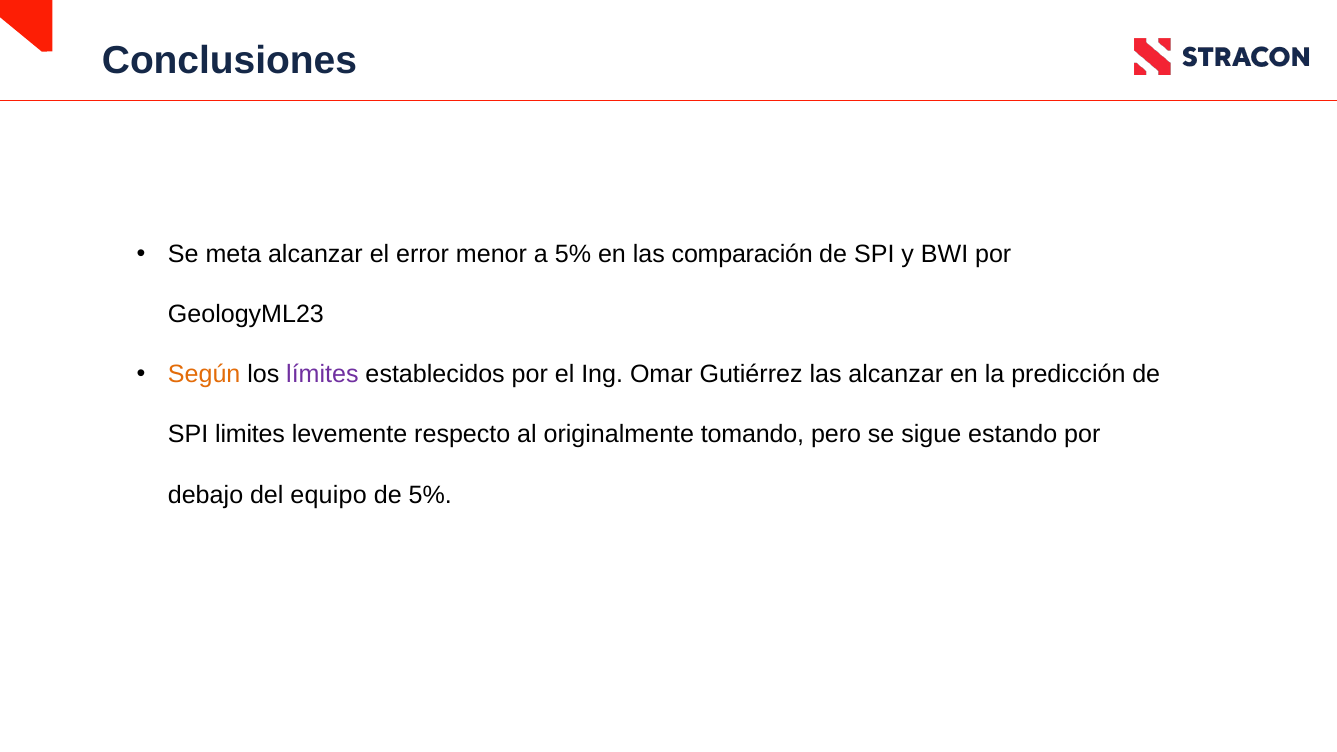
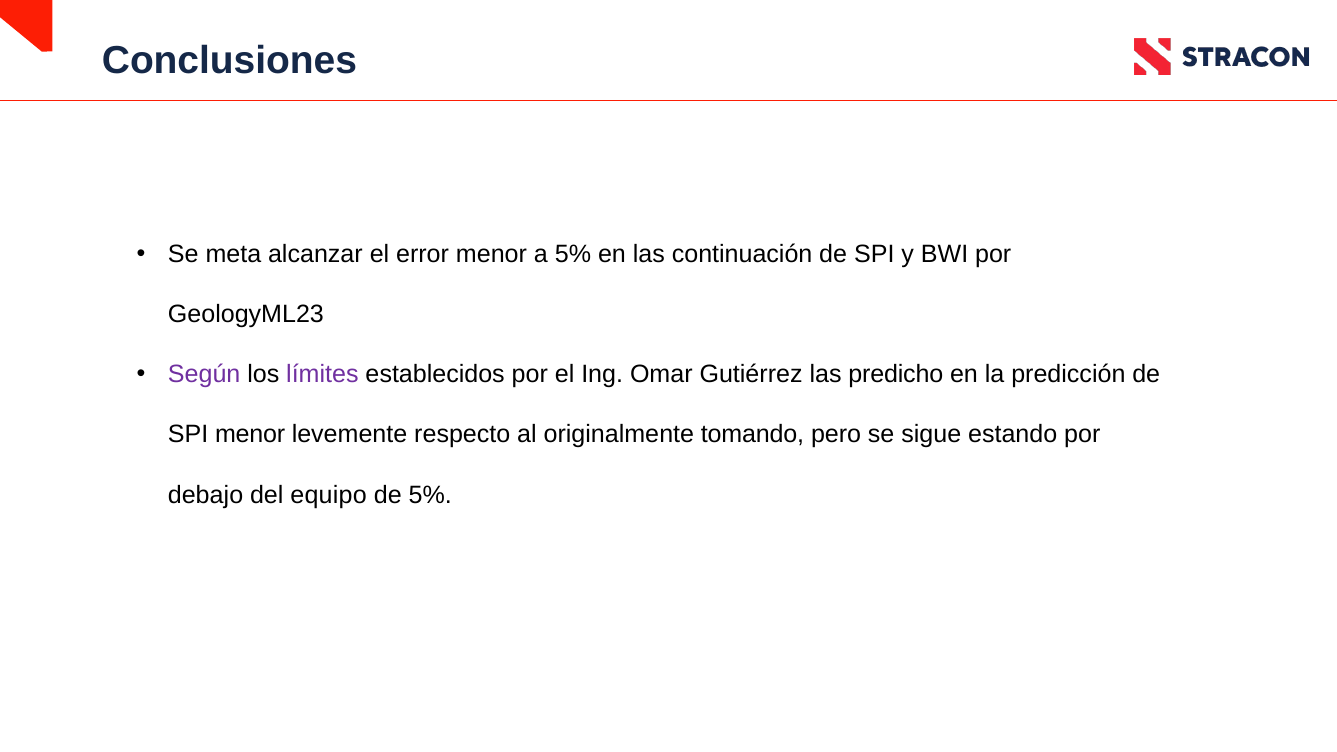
comparación: comparación -> continuación (742, 254)
Según colour: orange -> purple (204, 375)
las alcanzar: alcanzar -> predicho (896, 375)
SPI limites: limites -> menor (250, 435)
